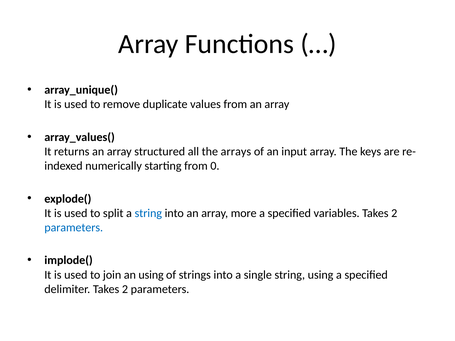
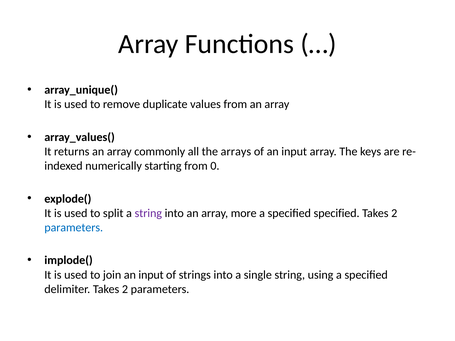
structured: structured -> commonly (160, 152)
string colour: blue -> purple (148, 213)
specified variables: variables -> specified (337, 213)
join an using: using -> input (151, 275)
